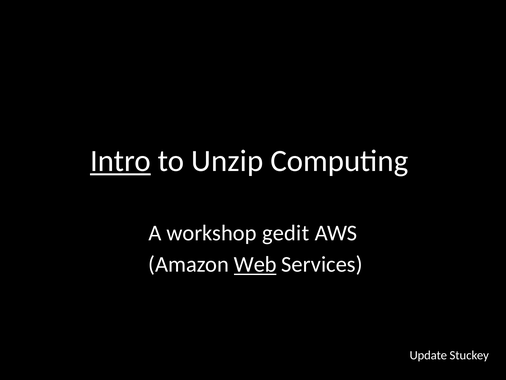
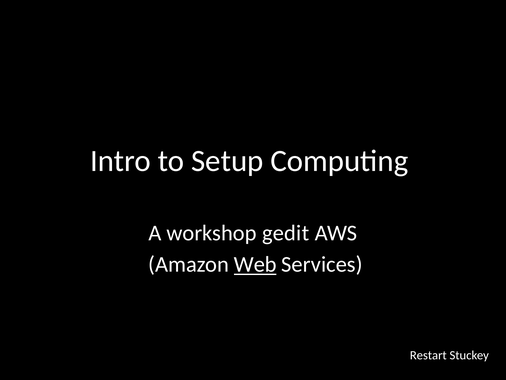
Intro underline: present -> none (121, 161)
Unzip: Unzip -> Setup (227, 161)
Update: Update -> Restart (428, 355)
